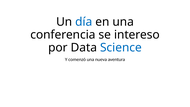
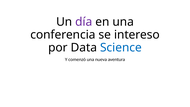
día colour: blue -> purple (84, 22)
